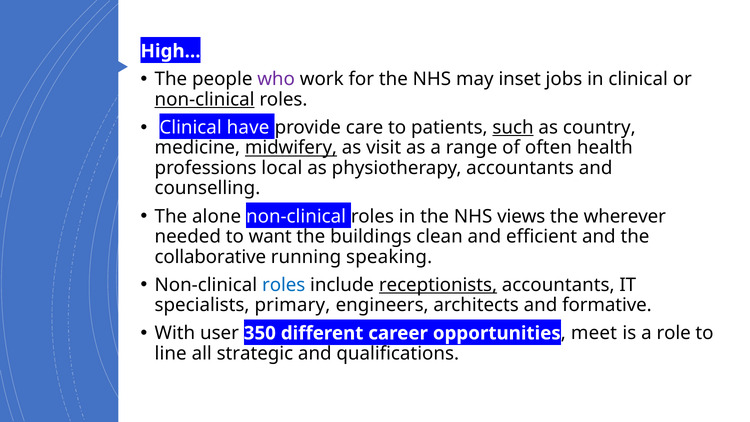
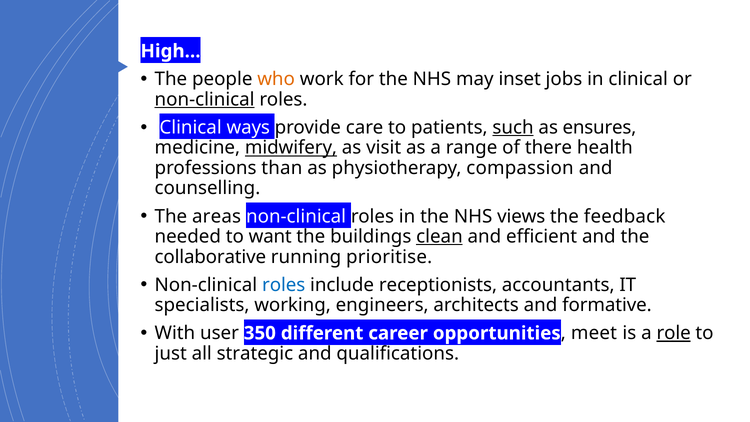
who colour: purple -> orange (276, 79)
have: have -> ways (248, 127)
country: country -> ensures (599, 127)
often: often -> there (548, 148)
local: local -> than (282, 168)
physiotherapy accountants: accountants -> compassion (520, 168)
alone: alone -> areas (217, 216)
wherever: wherever -> feedback (625, 216)
clean underline: none -> present (439, 237)
speaking: speaking -> prioritise (389, 257)
receptionists underline: present -> none (438, 285)
primary: primary -> working (293, 305)
role underline: none -> present (674, 333)
line: line -> just (171, 353)
